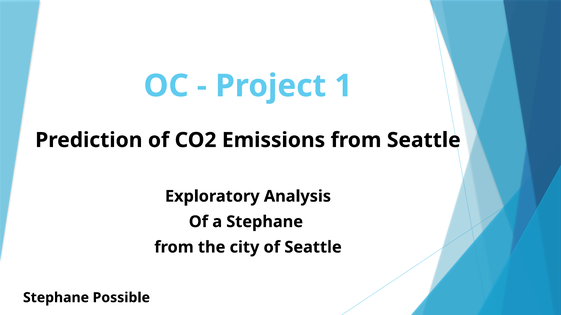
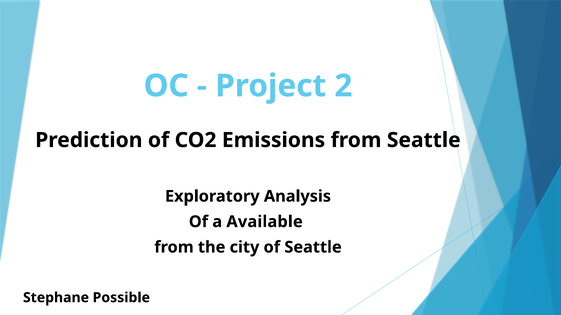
1: 1 -> 2 (343, 86)
a Stephane: Stephane -> Available (265, 222)
